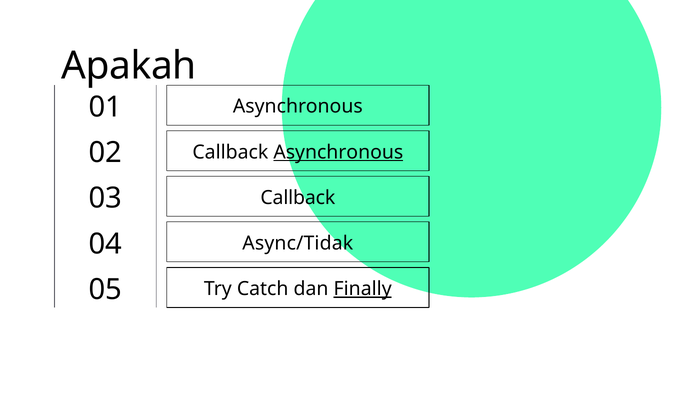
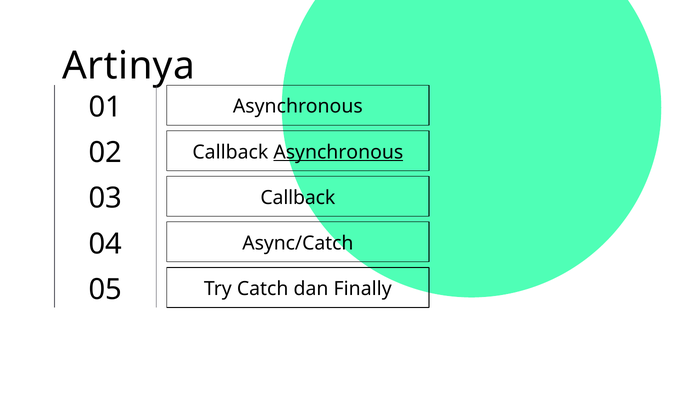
Apakah: Apakah -> Artinya (129, 66)
Async/Tidak: Async/Tidak -> Async/Catch (298, 243)
Finally underline: present -> none (363, 289)
